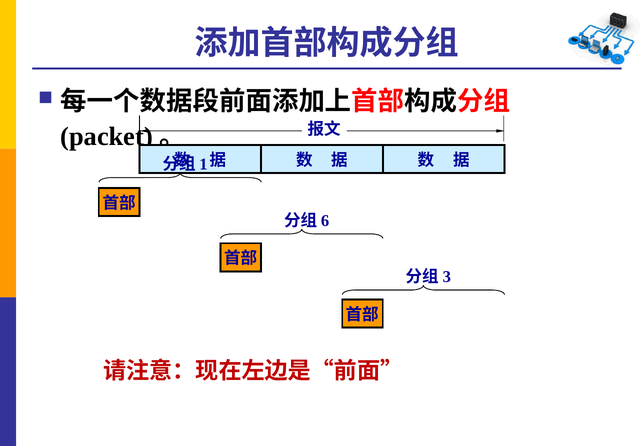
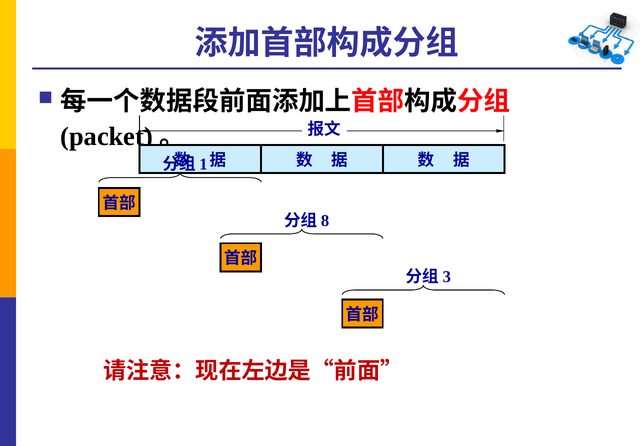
6: 6 -> 8 (325, 221)
